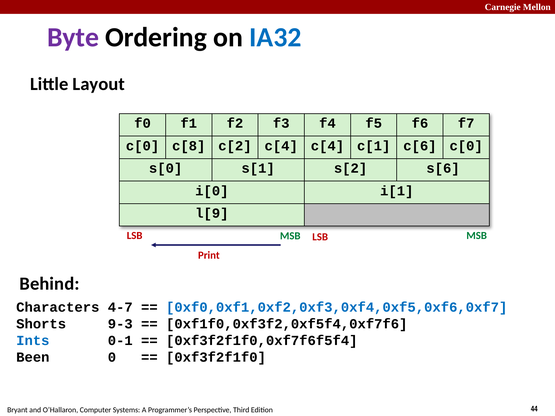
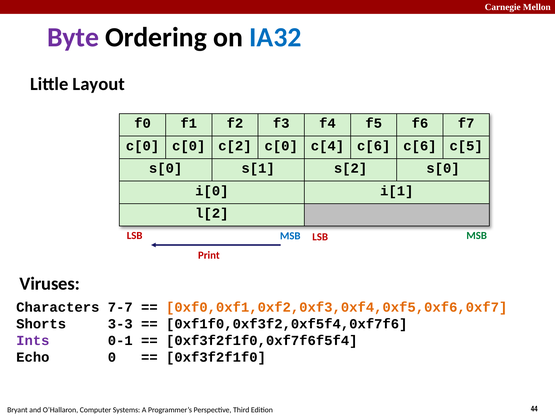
c[0 c[8: c[8 -> c[0 (189, 146)
c[2 c[4: c[4 -> c[0 (281, 146)
c[4 c[1: c[1 -> c[6 (374, 146)
c[6 c[0: c[0 -> c[5 (466, 146)
s[2 s[6: s[6 -> s[0 (443, 168)
l[9: l[9 -> l[2 (212, 214)
MSB colour: green -> blue (290, 236)
Behind: Behind -> Viruses (50, 284)
4-7: 4-7 -> 7-7 (120, 308)
0xf0,0xf1,0xf2,0xf3,0xf4,0xf5,0xf6,0xf7 colour: blue -> orange (337, 308)
9-3: 9-3 -> 3-3 (120, 324)
Ints colour: blue -> purple (33, 341)
Been: Been -> Echo (33, 358)
